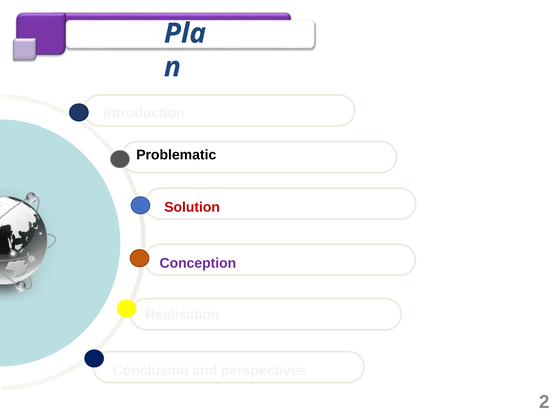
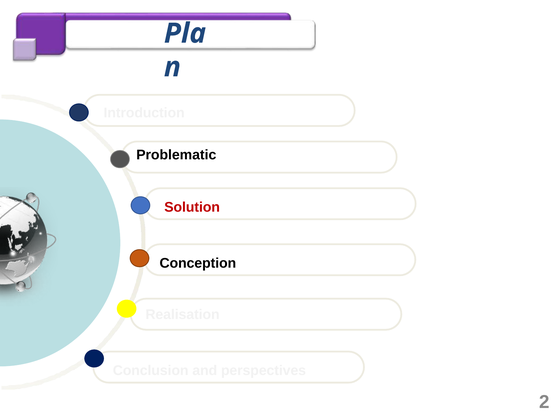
Conception colour: purple -> black (198, 263)
